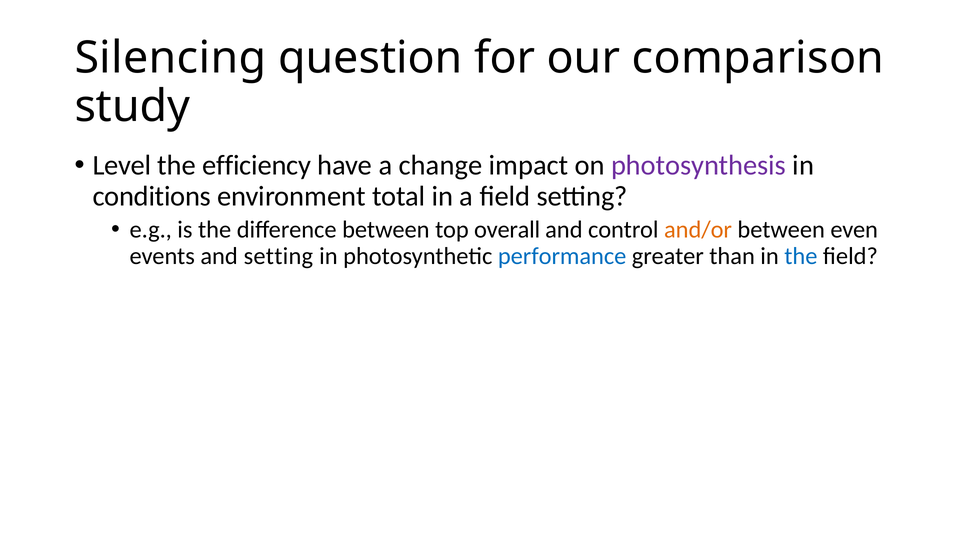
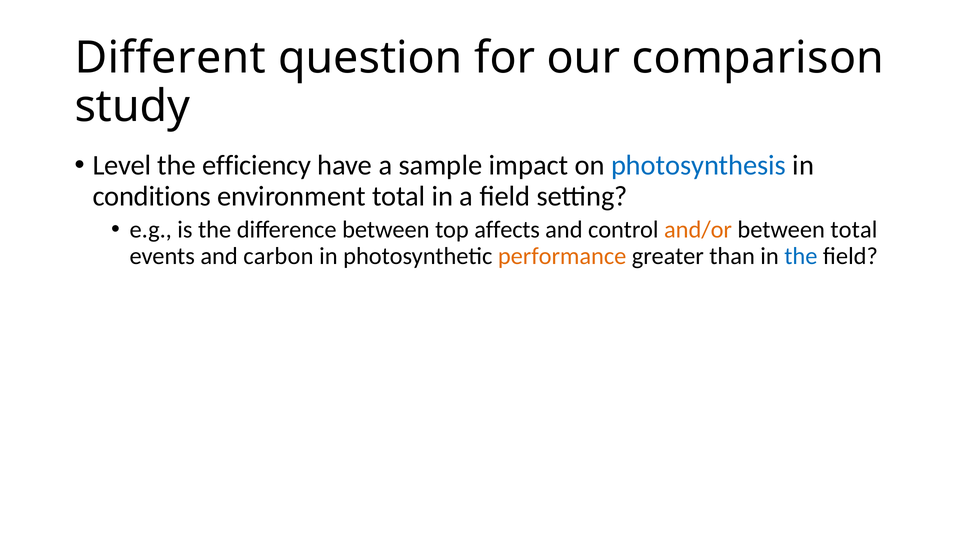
Silencing: Silencing -> Different (170, 58)
change: change -> sample (440, 165)
photosynthesis colour: purple -> blue (699, 165)
overall: overall -> affects (507, 230)
between even: even -> total (854, 230)
and setting: setting -> carbon (278, 256)
performance colour: blue -> orange (562, 256)
